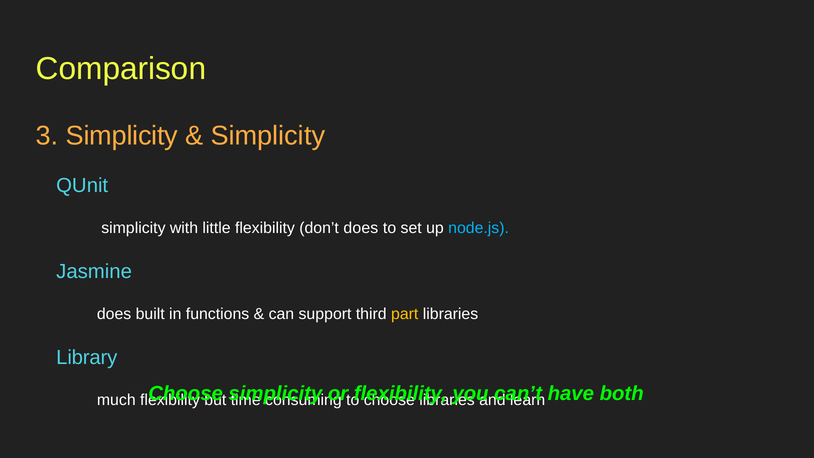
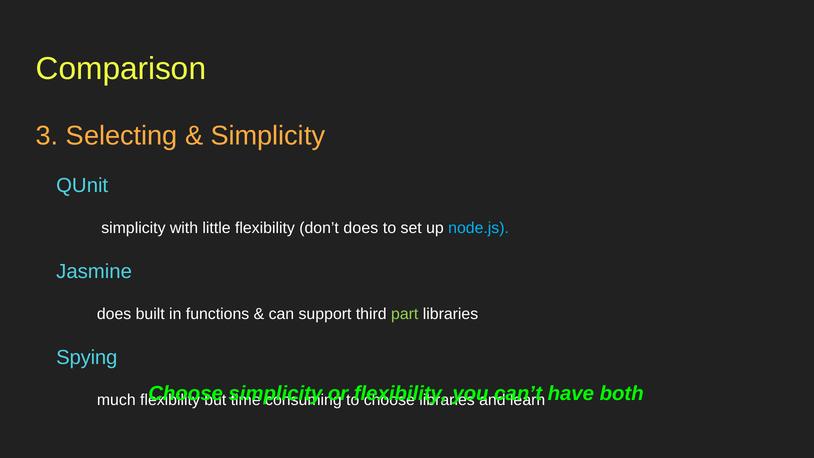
3 Simplicity: Simplicity -> Selecting (122, 136)
part colour: yellow -> light green (405, 314)
Library: Library -> Spying (87, 358)
